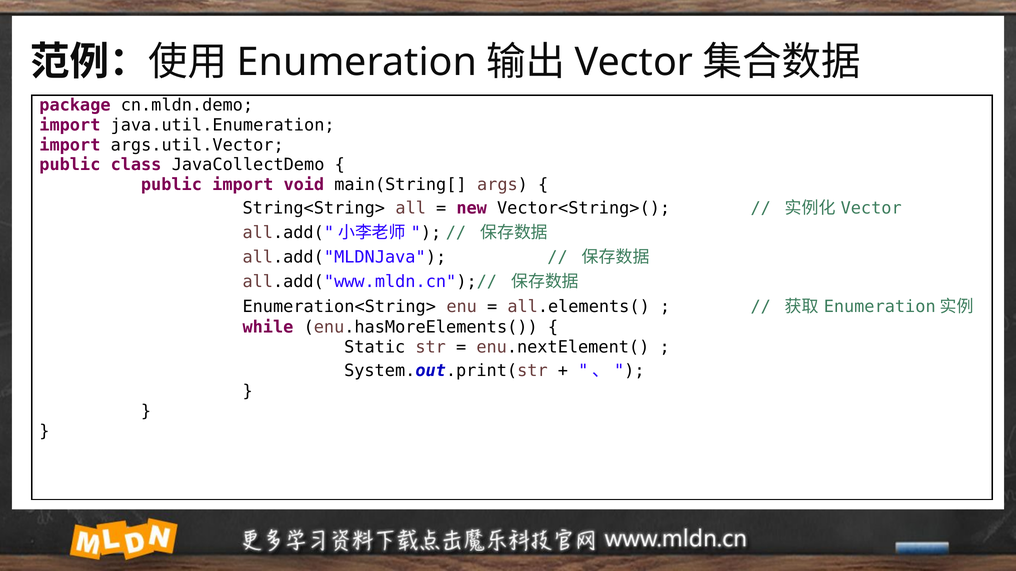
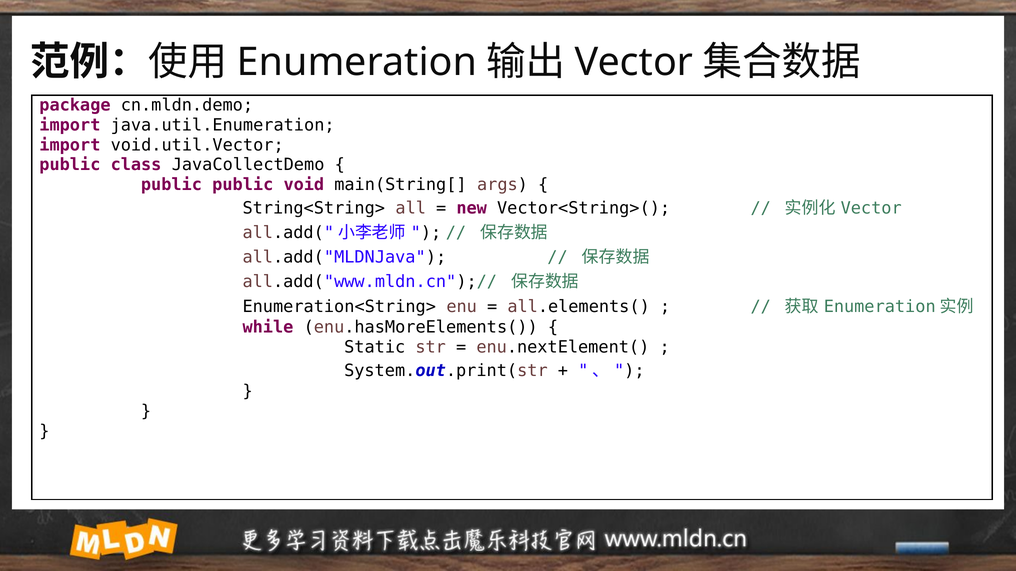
args.util.Vector: args.util.Vector -> void.util.Vector (197, 145)
public import: import -> public (243, 185)
